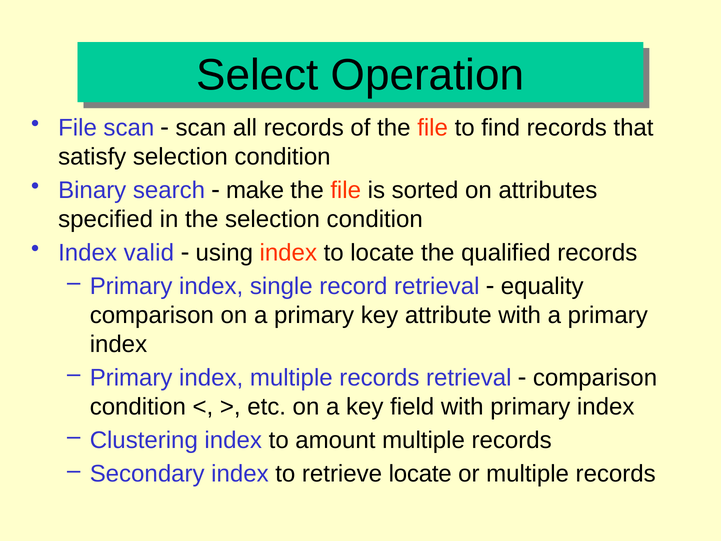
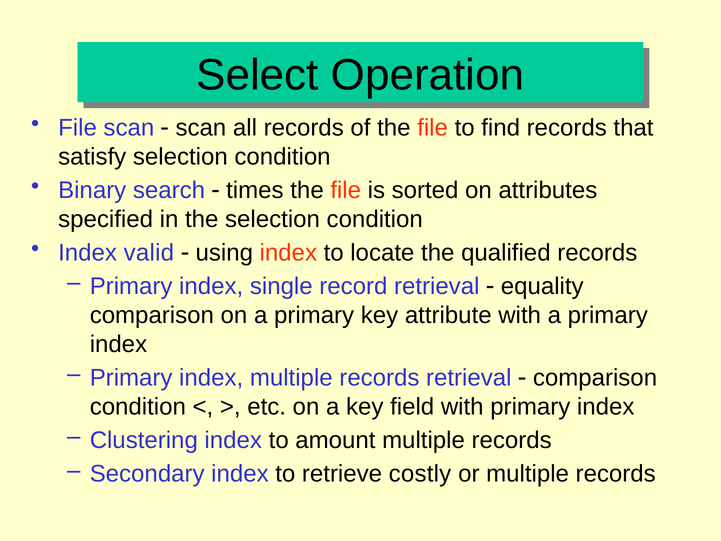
make: make -> times (255, 190)
retrieve locate: locate -> costly (420, 474)
